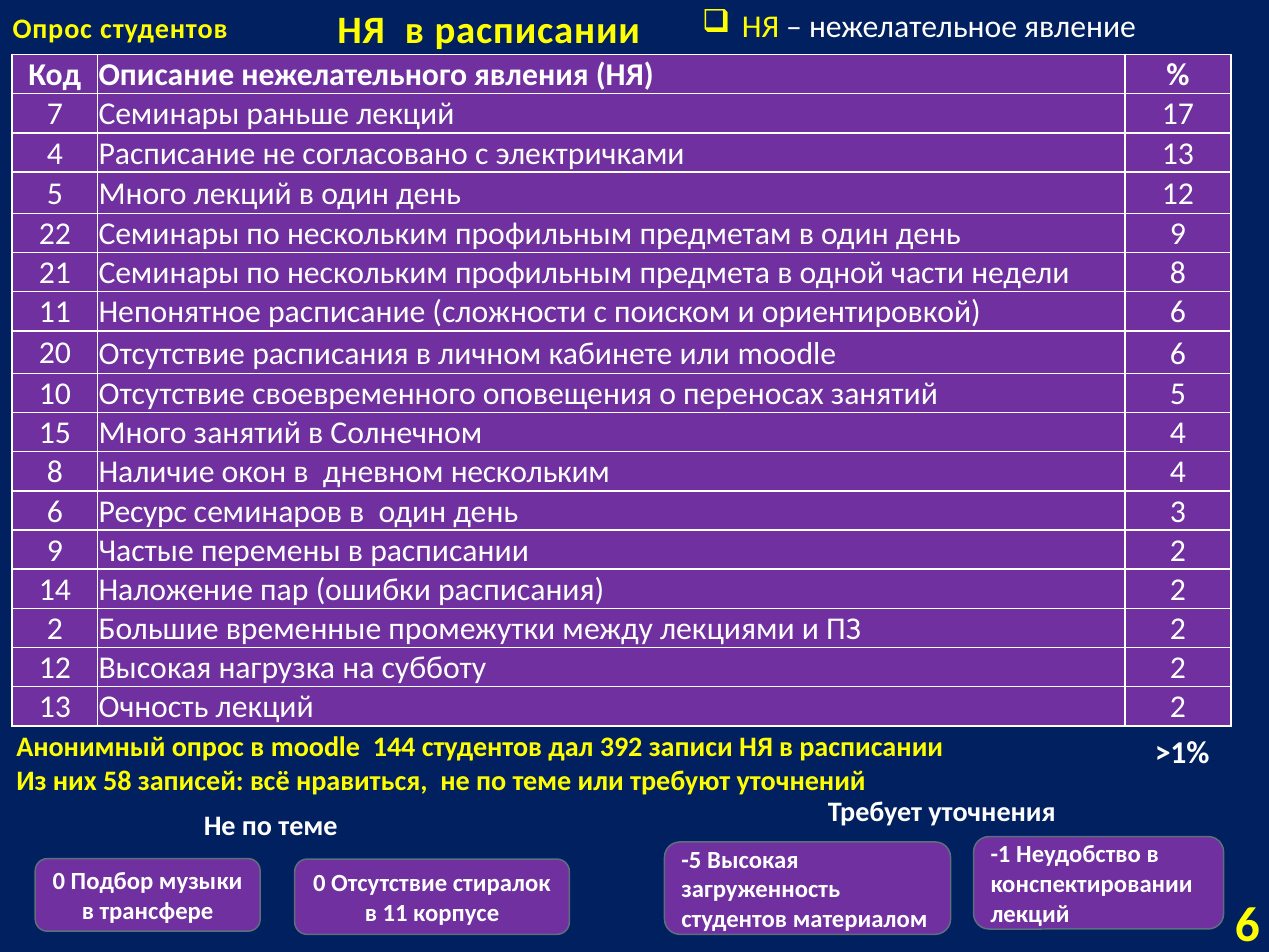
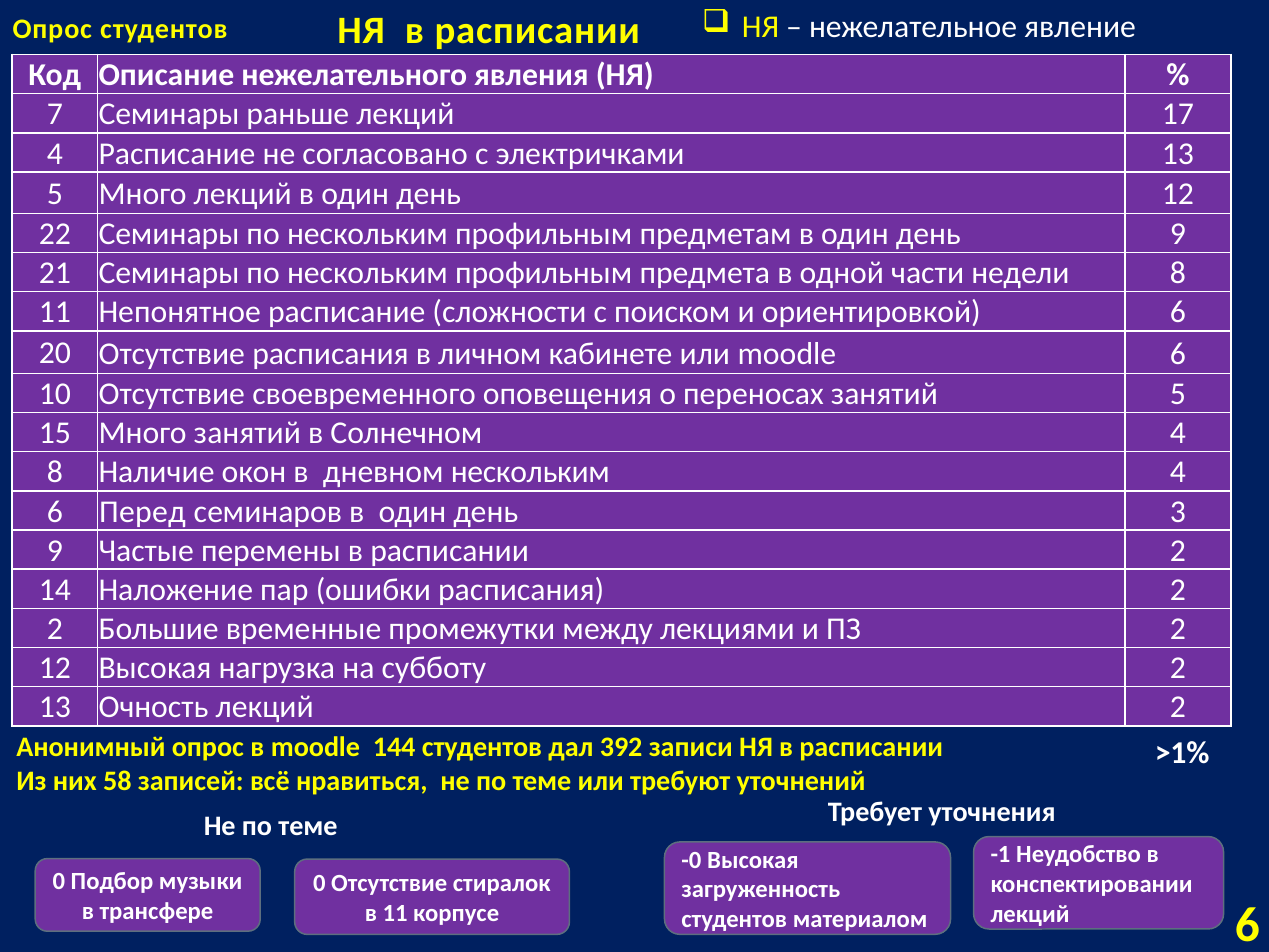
Ресурс: Ресурс -> Перед (142, 511)
-5: -5 -> -0 (691, 860)
